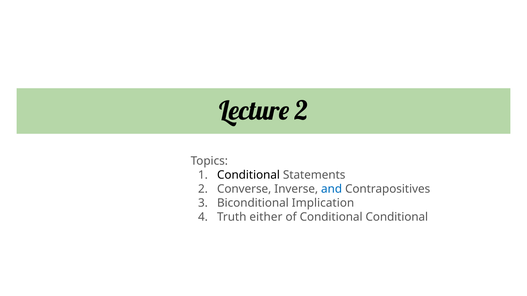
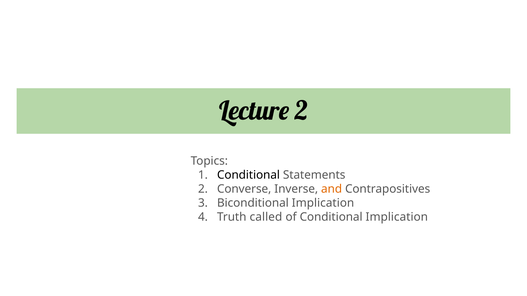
and colour: blue -> orange (332, 189)
either: either -> called (266, 217)
Conditional Conditional: Conditional -> Implication (397, 217)
